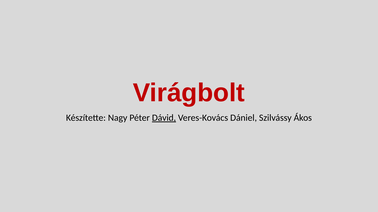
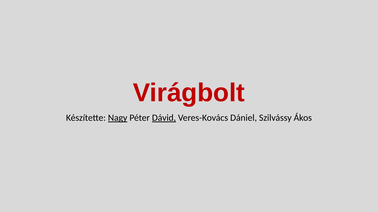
Nagy underline: none -> present (118, 118)
